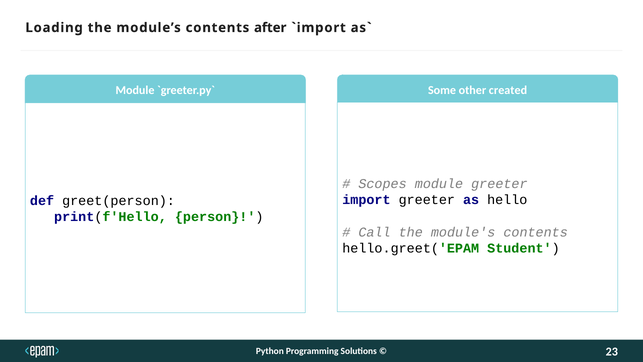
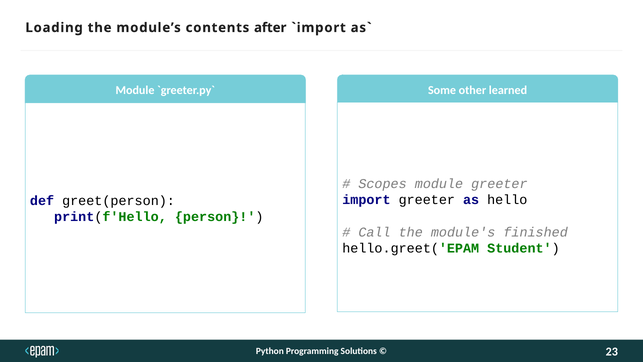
created: created -> learned (508, 90)
module's contents: contents -> finished (536, 232)
